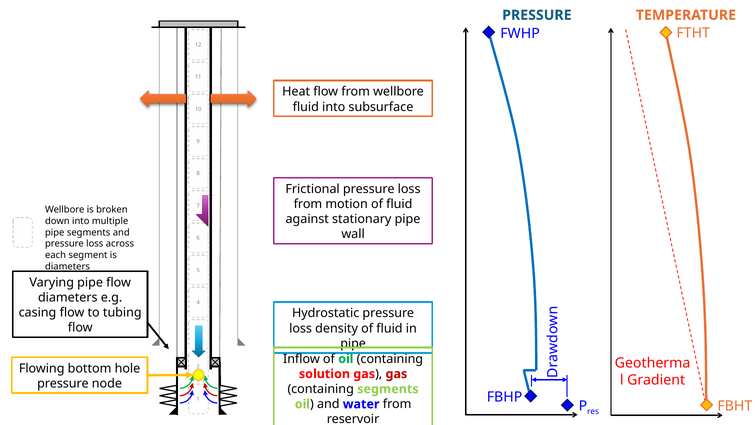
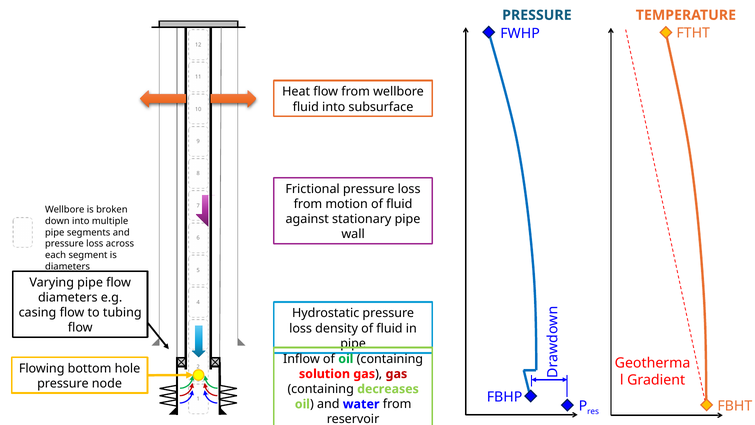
containing segments: segments -> decreases (388, 389)
